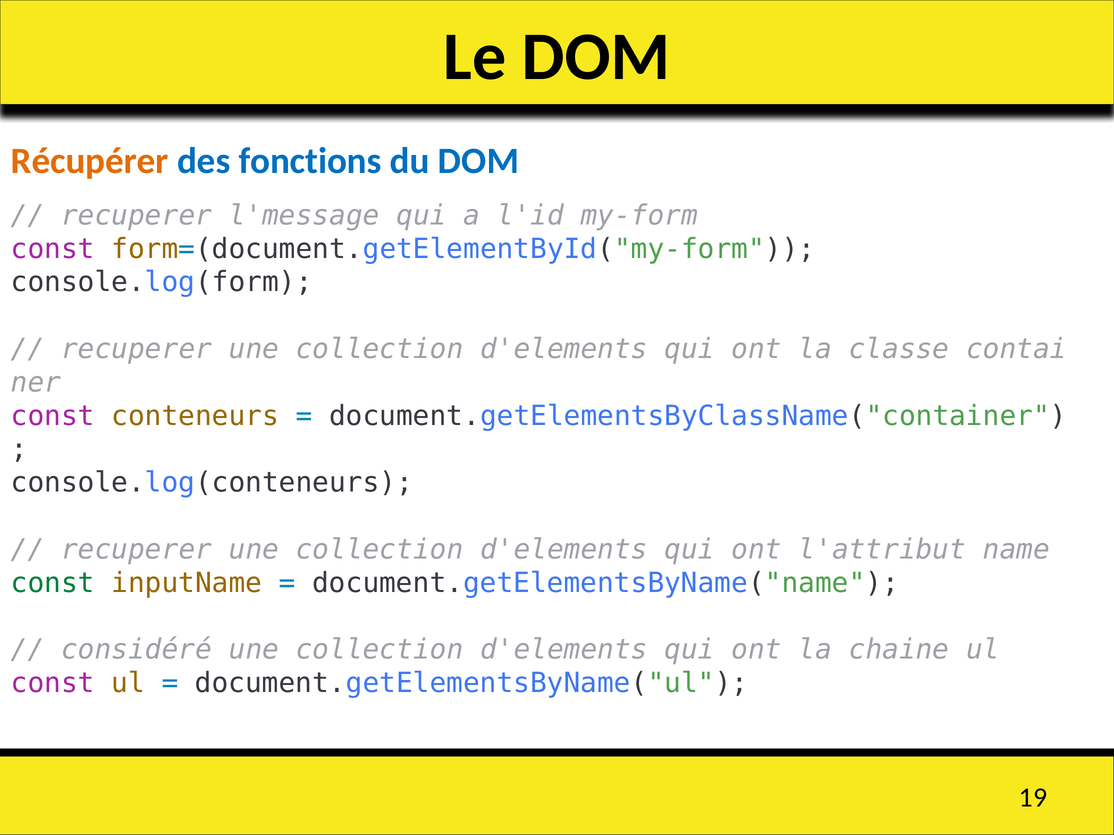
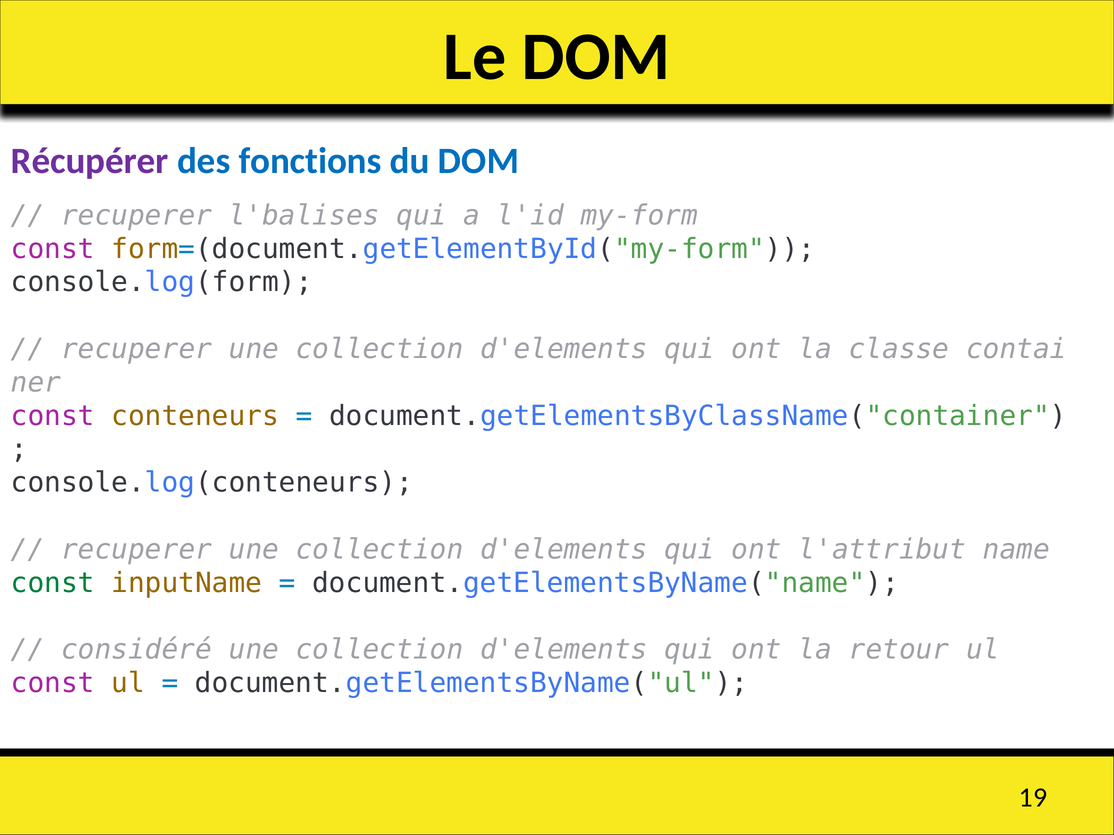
Récupérer colour: orange -> purple (90, 161)
l'message: l'message -> l'balises (304, 216)
chaine: chaine -> retour (899, 650)
